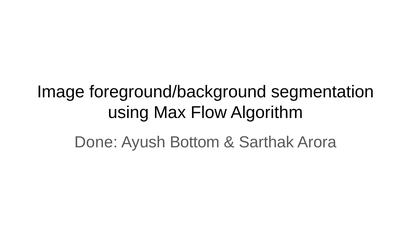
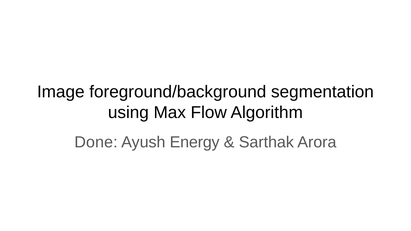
Bottom: Bottom -> Energy (195, 142)
